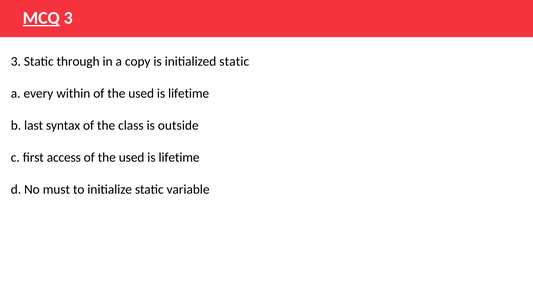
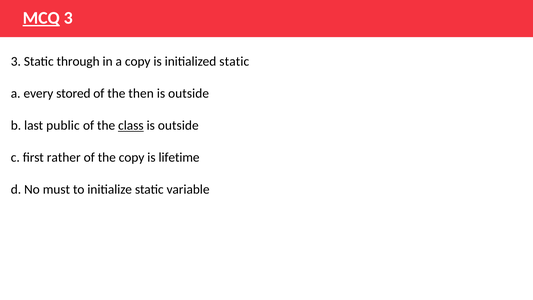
within: within -> stored (73, 94)
used: used -> then (141, 94)
lifetime: lifetime -> outside (189, 94)
syntax: syntax -> public (63, 125)
class underline: none -> present (131, 125)
access: access -> rather (64, 157)
used: used -> copy (132, 157)
